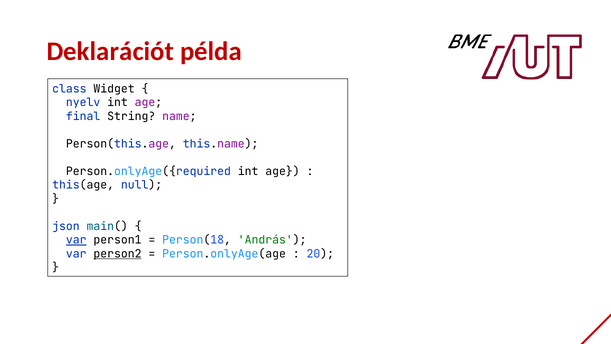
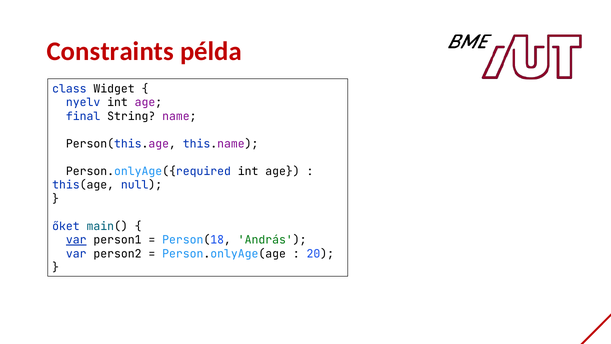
Deklarációt: Deklarációt -> Constraints (110, 51)
json: json -> őket (66, 226)
person2 underline: present -> none (118, 254)
